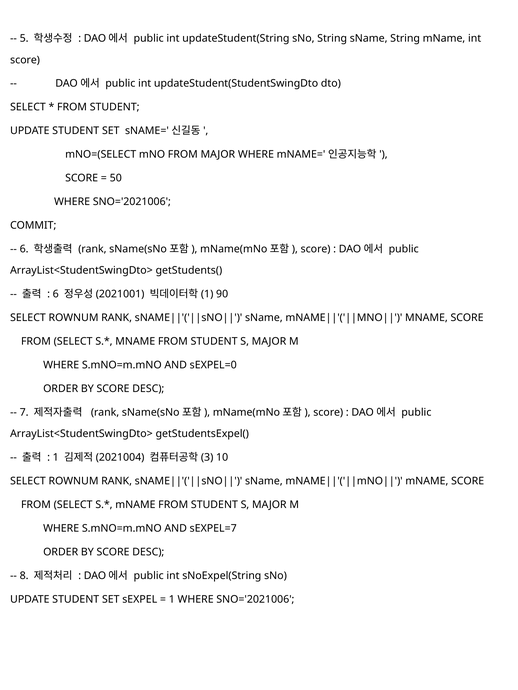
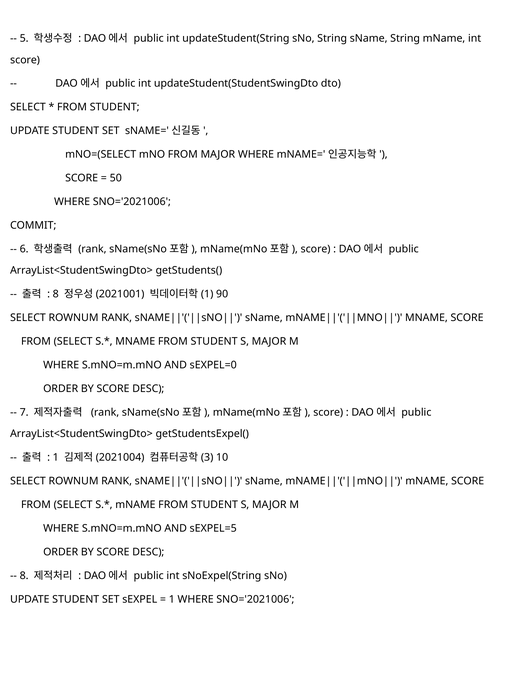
6: 6 -> 8 (56, 294)
sEXPEL=7: sEXPEL=7 -> sEXPEL=5 (213, 529)
